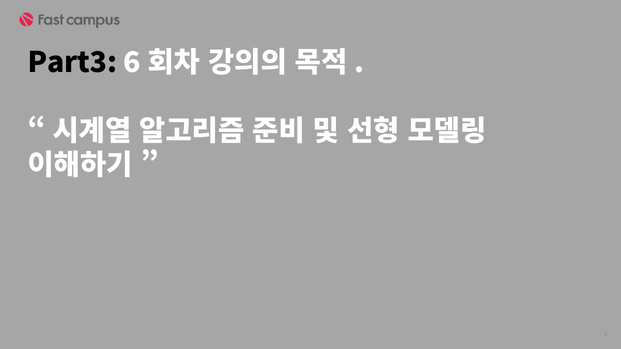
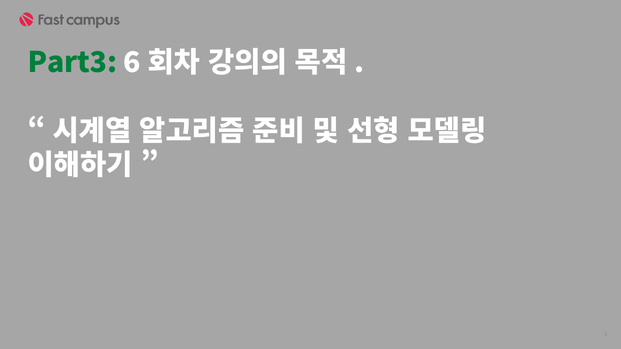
Part3 colour: black -> green (72, 63)
